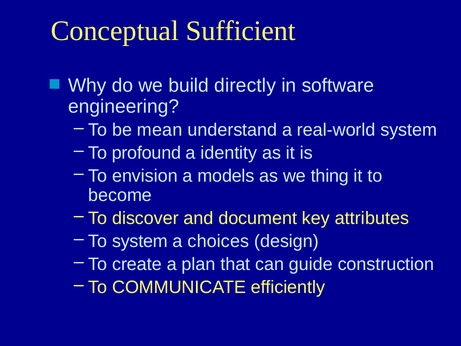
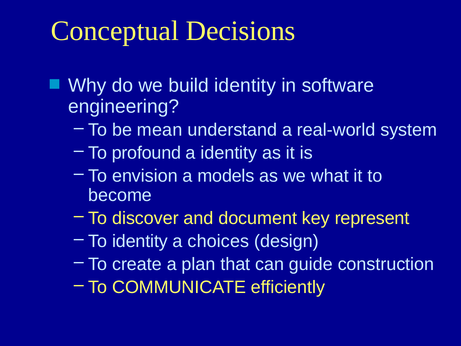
Sufficient: Sufficient -> Decisions (241, 31)
build directly: directly -> identity (245, 86)
thing: thing -> what (330, 176)
attributes: attributes -> represent (372, 218)
To system: system -> identity (140, 241)
